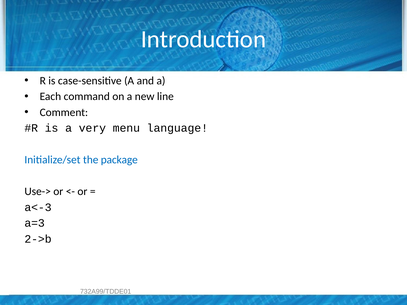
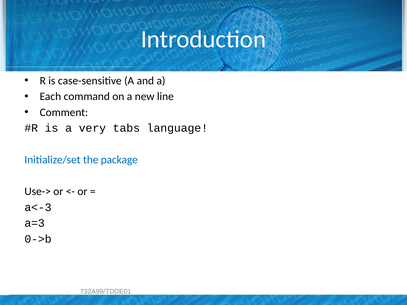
menu: menu -> tabs (126, 128)
2->b: 2->b -> 0->b (38, 239)
